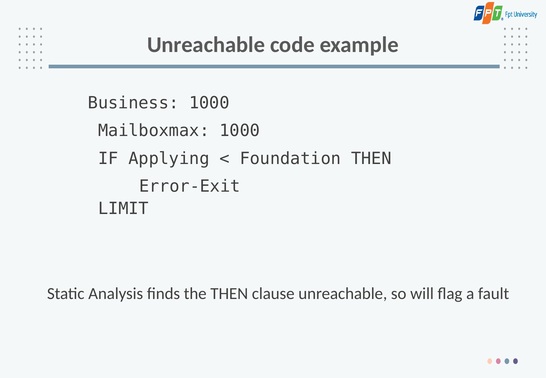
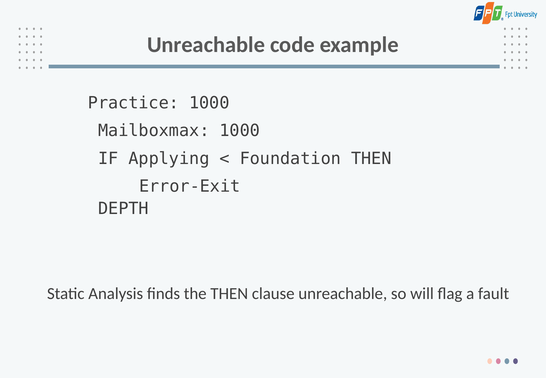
Business: Business -> Practice (133, 103)
LIMIT: LIMIT -> DEPTH (123, 209)
